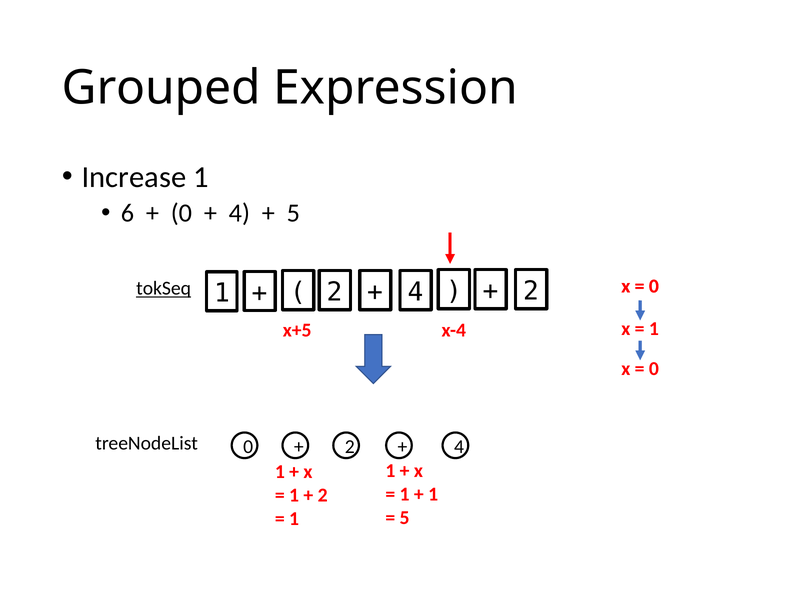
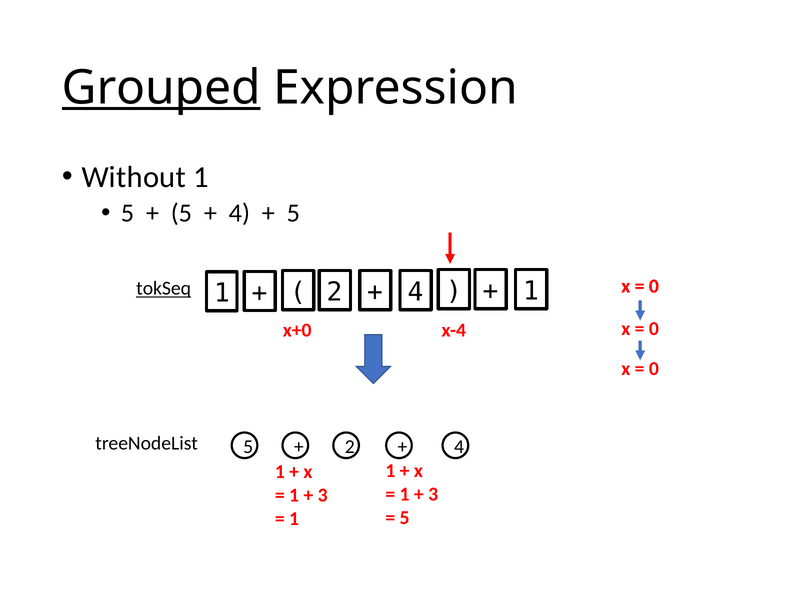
Grouped underline: none -> present (161, 88)
Increase: Increase -> Without (134, 177)
6: 6 -> 5 (127, 213)
0: 0 -> 5 (181, 213)
2: 2 -> 1 (531, 291)
1: 1 -> 0 (654, 329)
x+5: x+5 -> x+0 (297, 330)
treeNodeList 0: 0 -> 5 (248, 447)
1: 1 -> 3 (433, 495)
2: 2 -> 3 (323, 496)
